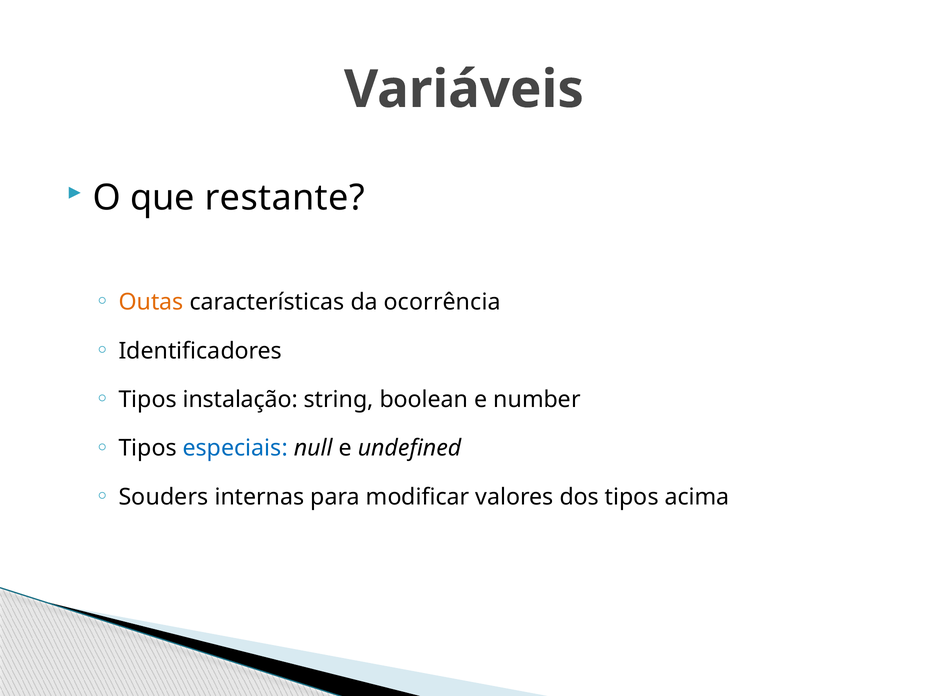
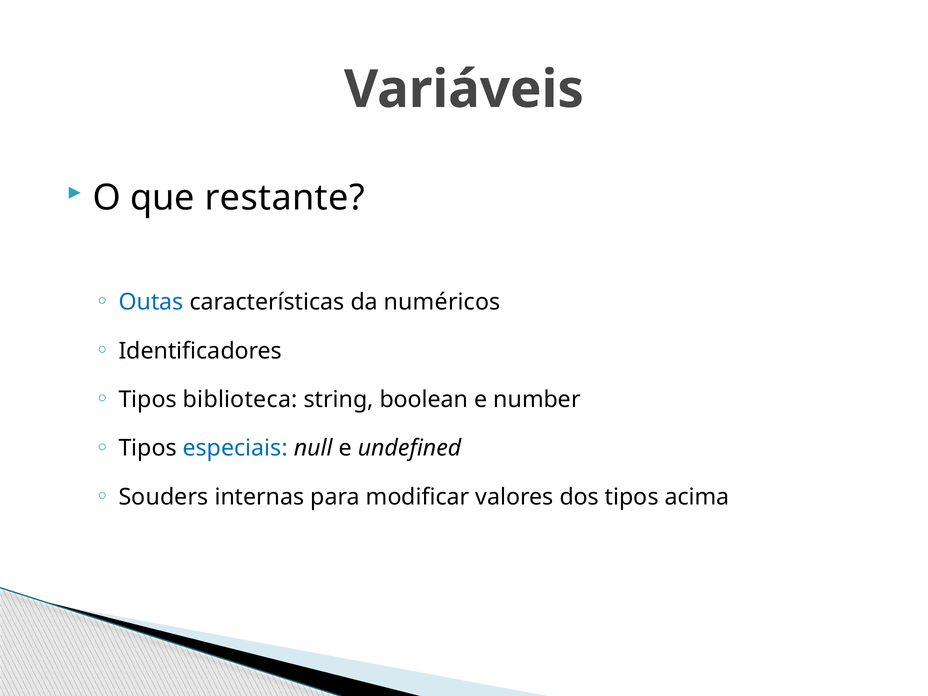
Outas colour: orange -> blue (151, 302)
ocorrência: ocorrência -> numéricos (442, 302)
instalação: instalação -> biblioteca (240, 400)
